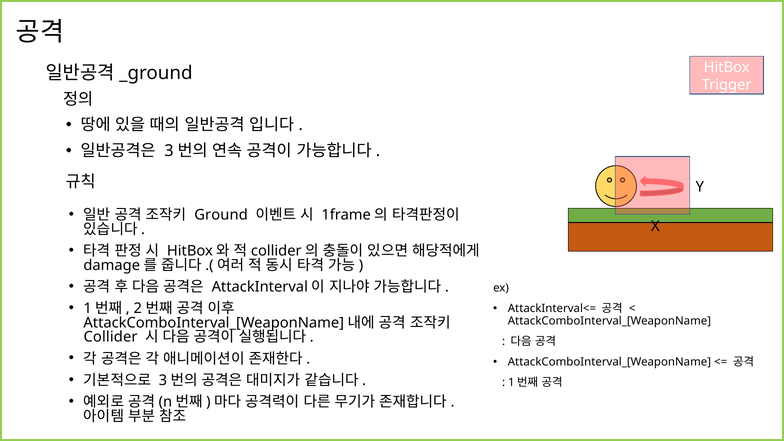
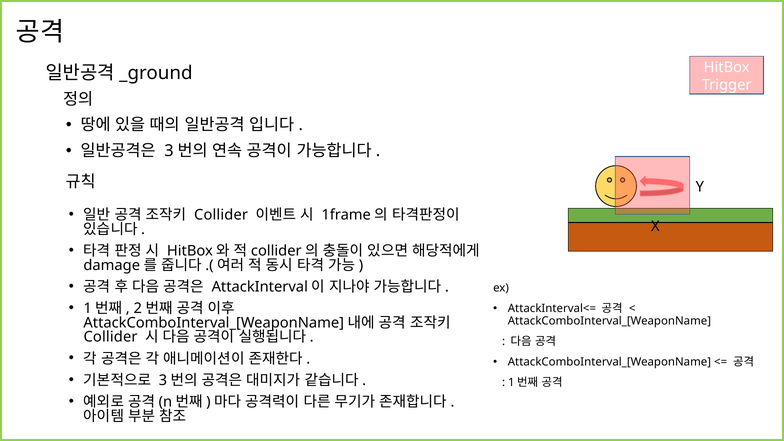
Ground: Ground -> Collider (221, 215)
